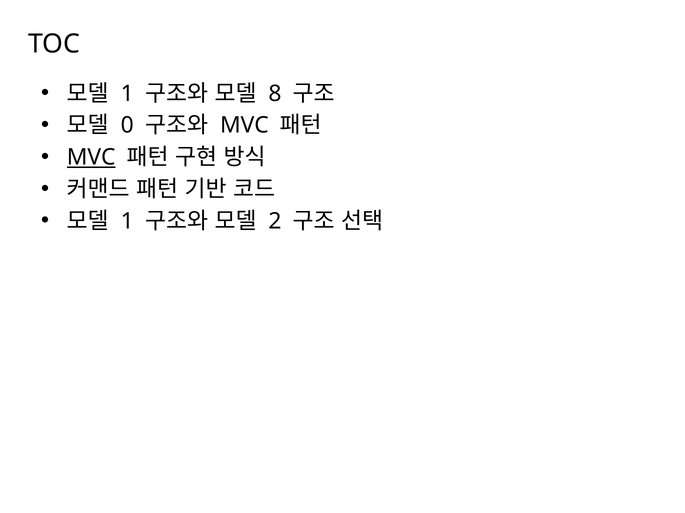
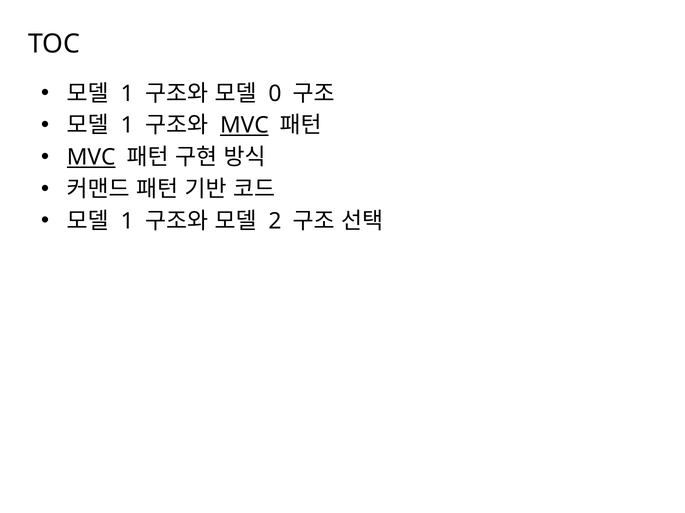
8: 8 -> 0 (275, 94)
0: 0 -> 1 (127, 126)
MVC underline: none -> present (244, 126)
